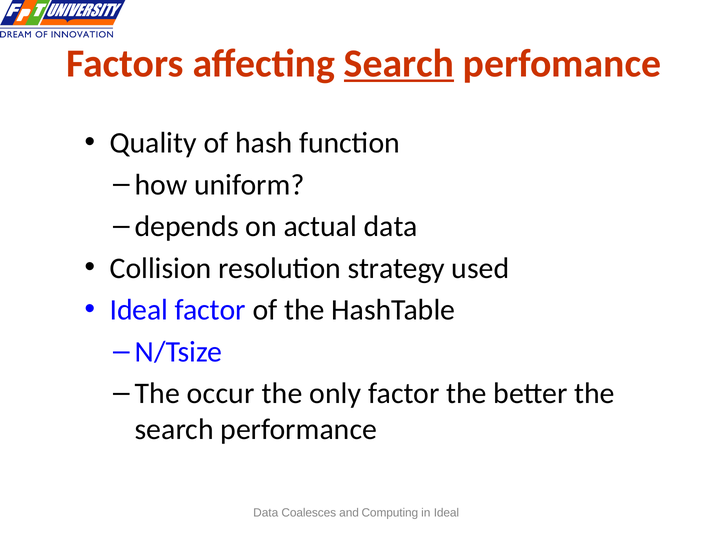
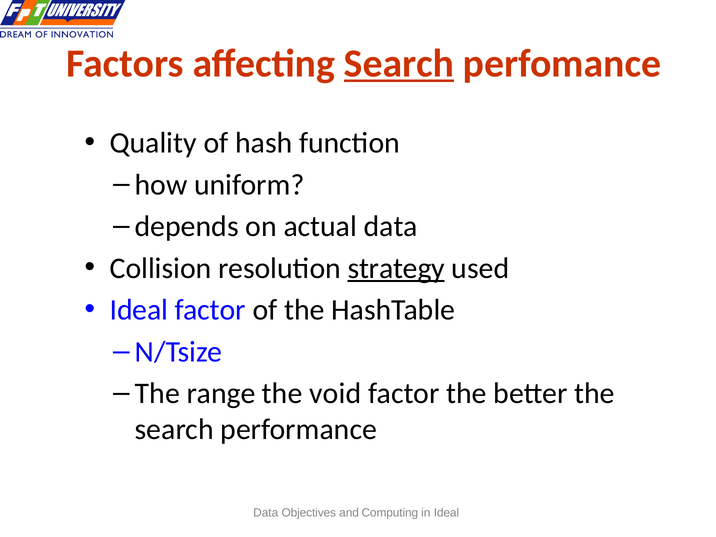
strategy underline: none -> present (396, 268)
occur: occur -> range (221, 394)
only: only -> void (335, 394)
Coalesces: Coalesces -> Objectives (309, 513)
